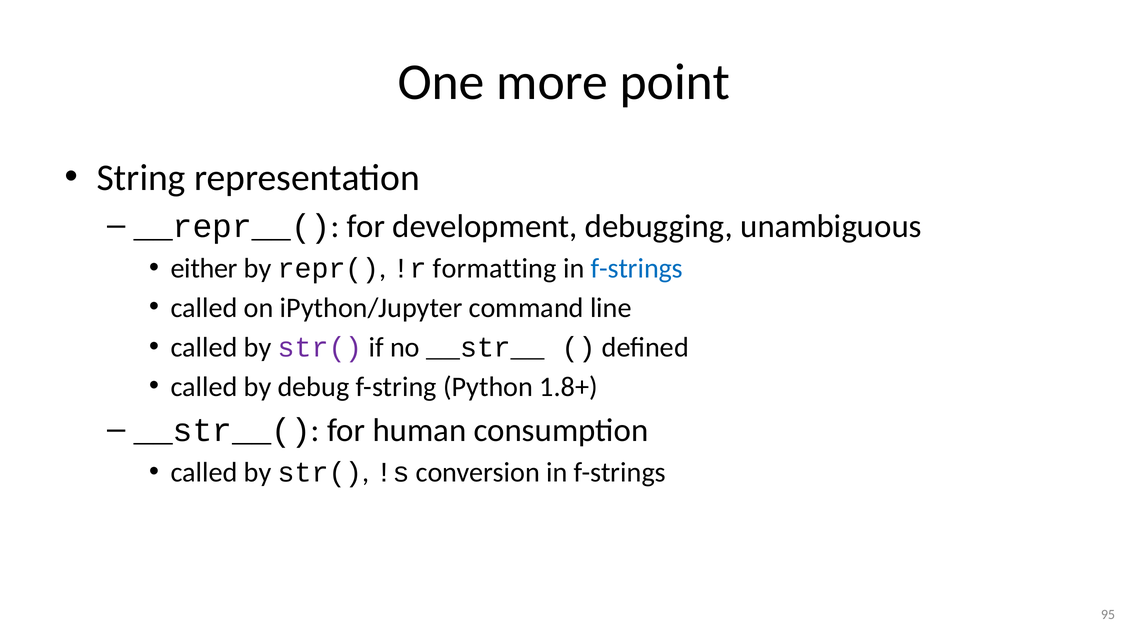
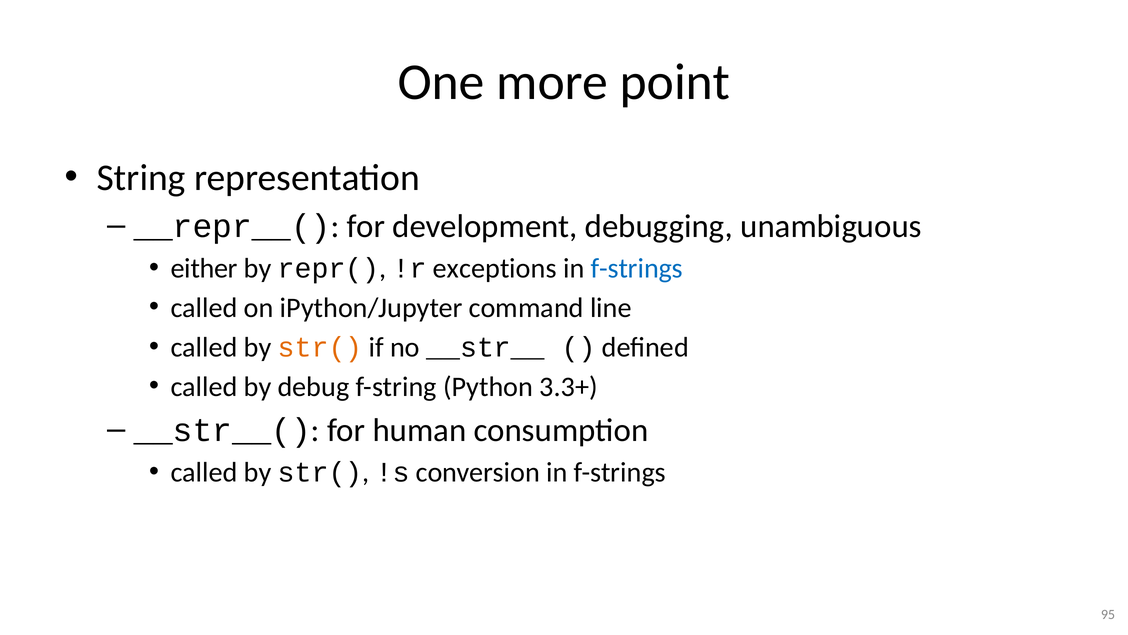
formatting: formatting -> exceptions (495, 268)
str( colour: purple -> orange (320, 347)
1.8+: 1.8+ -> 3.3+ (569, 386)
